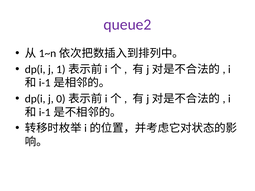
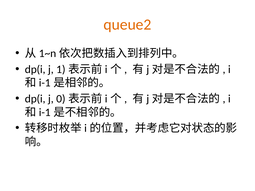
queue2 colour: purple -> orange (127, 25)
